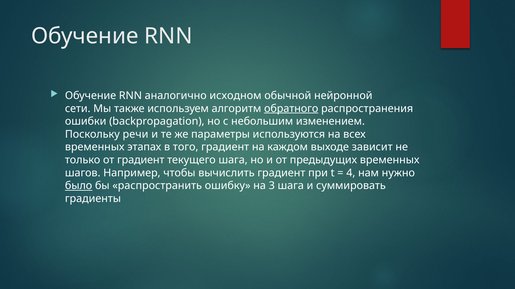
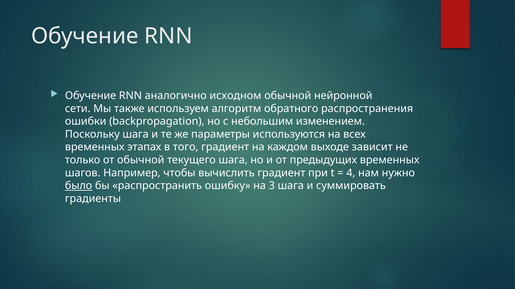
обратного underline: present -> none (291, 109)
Поскольку речи: речи -> шага (136, 135)
от градиент: градиент -> обычной (141, 160)
